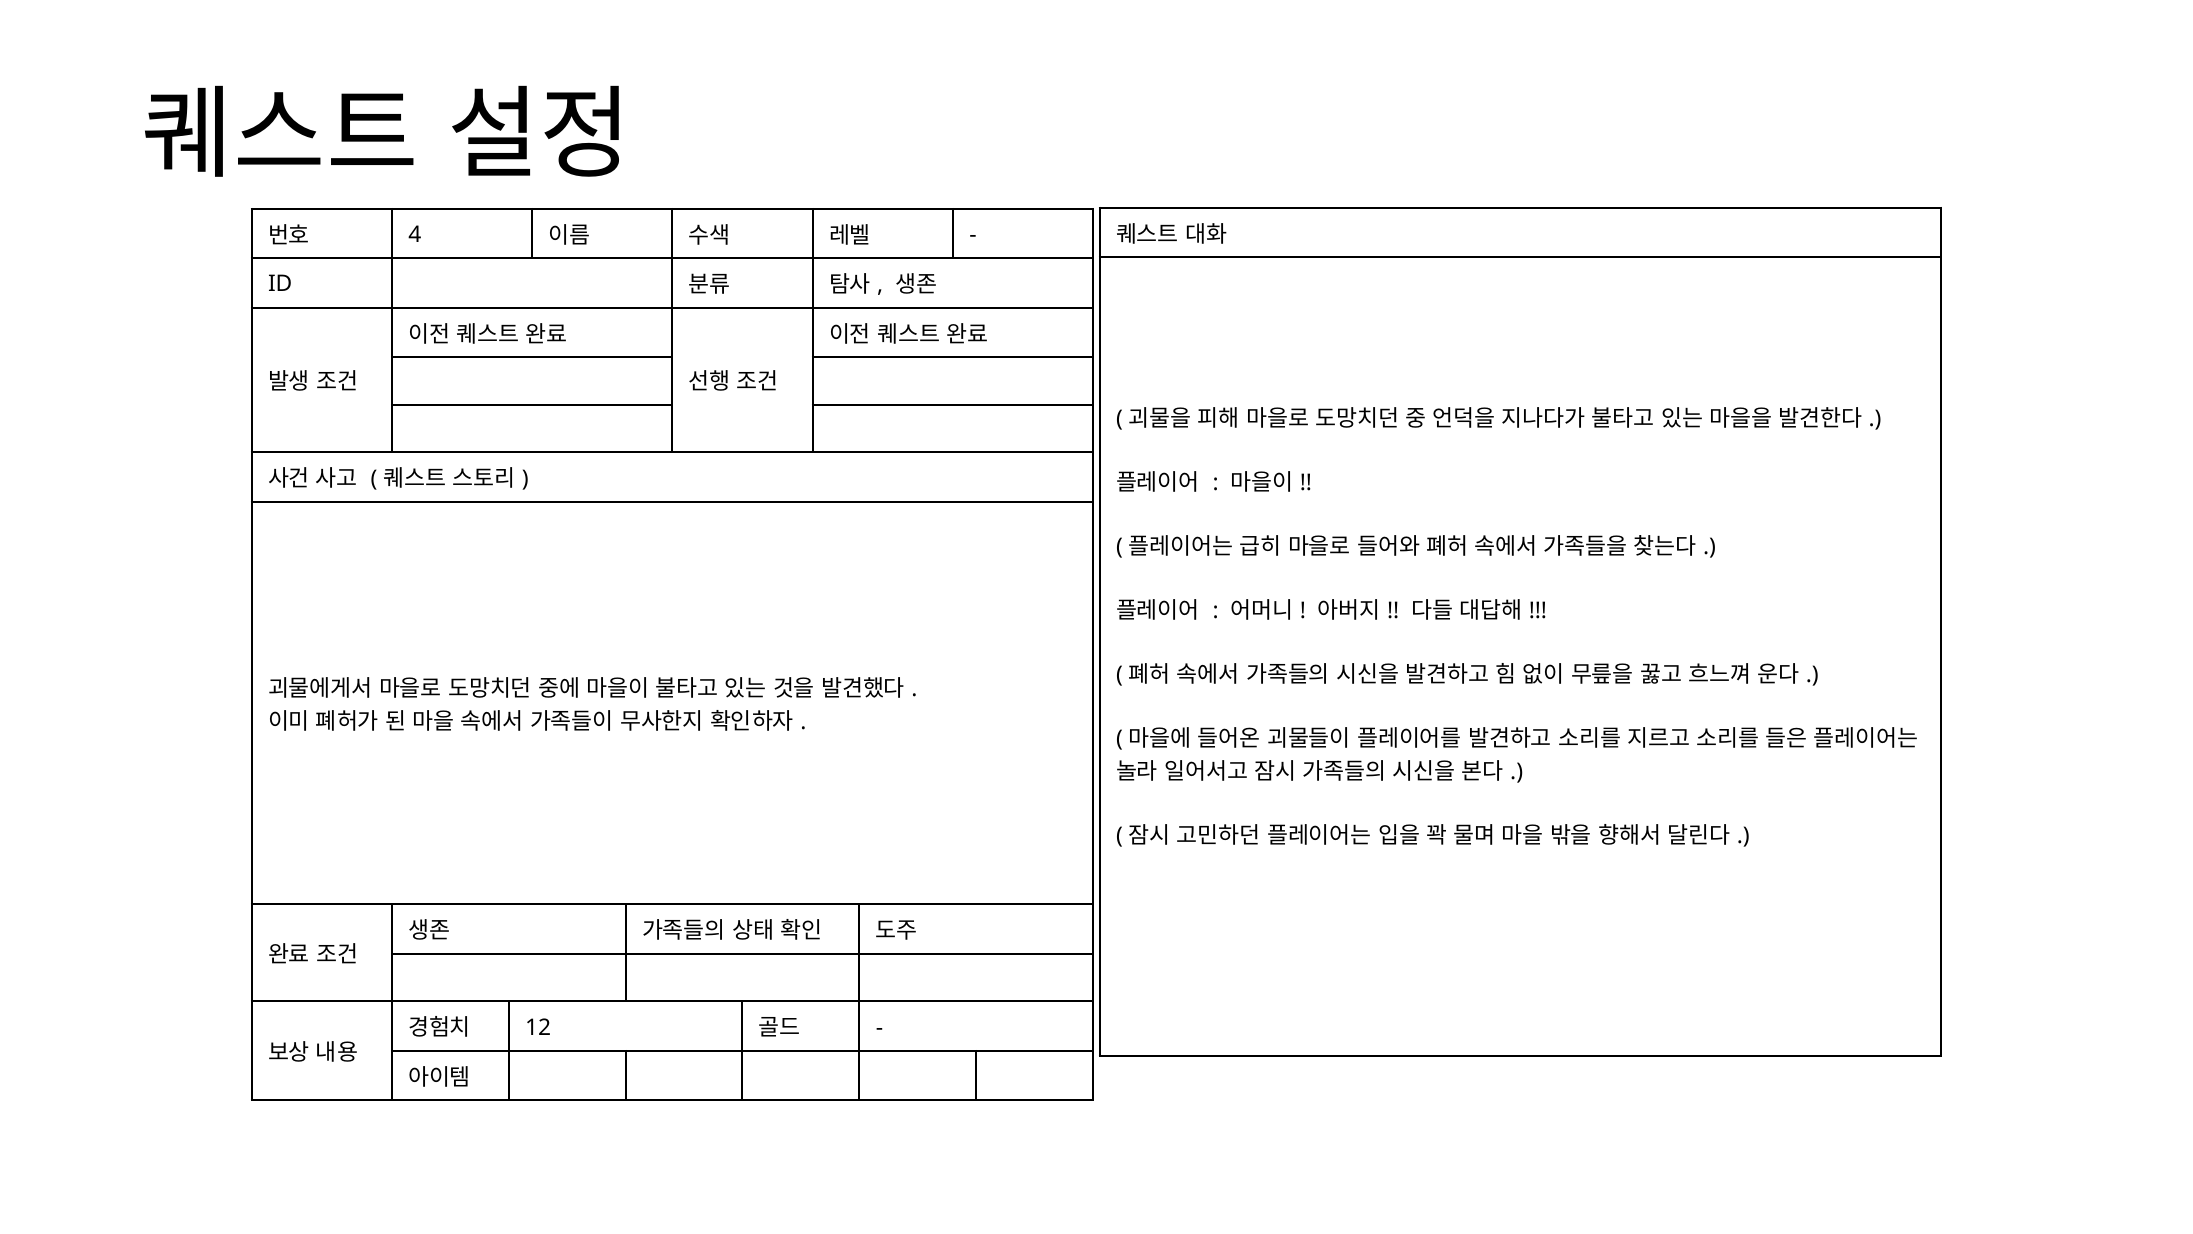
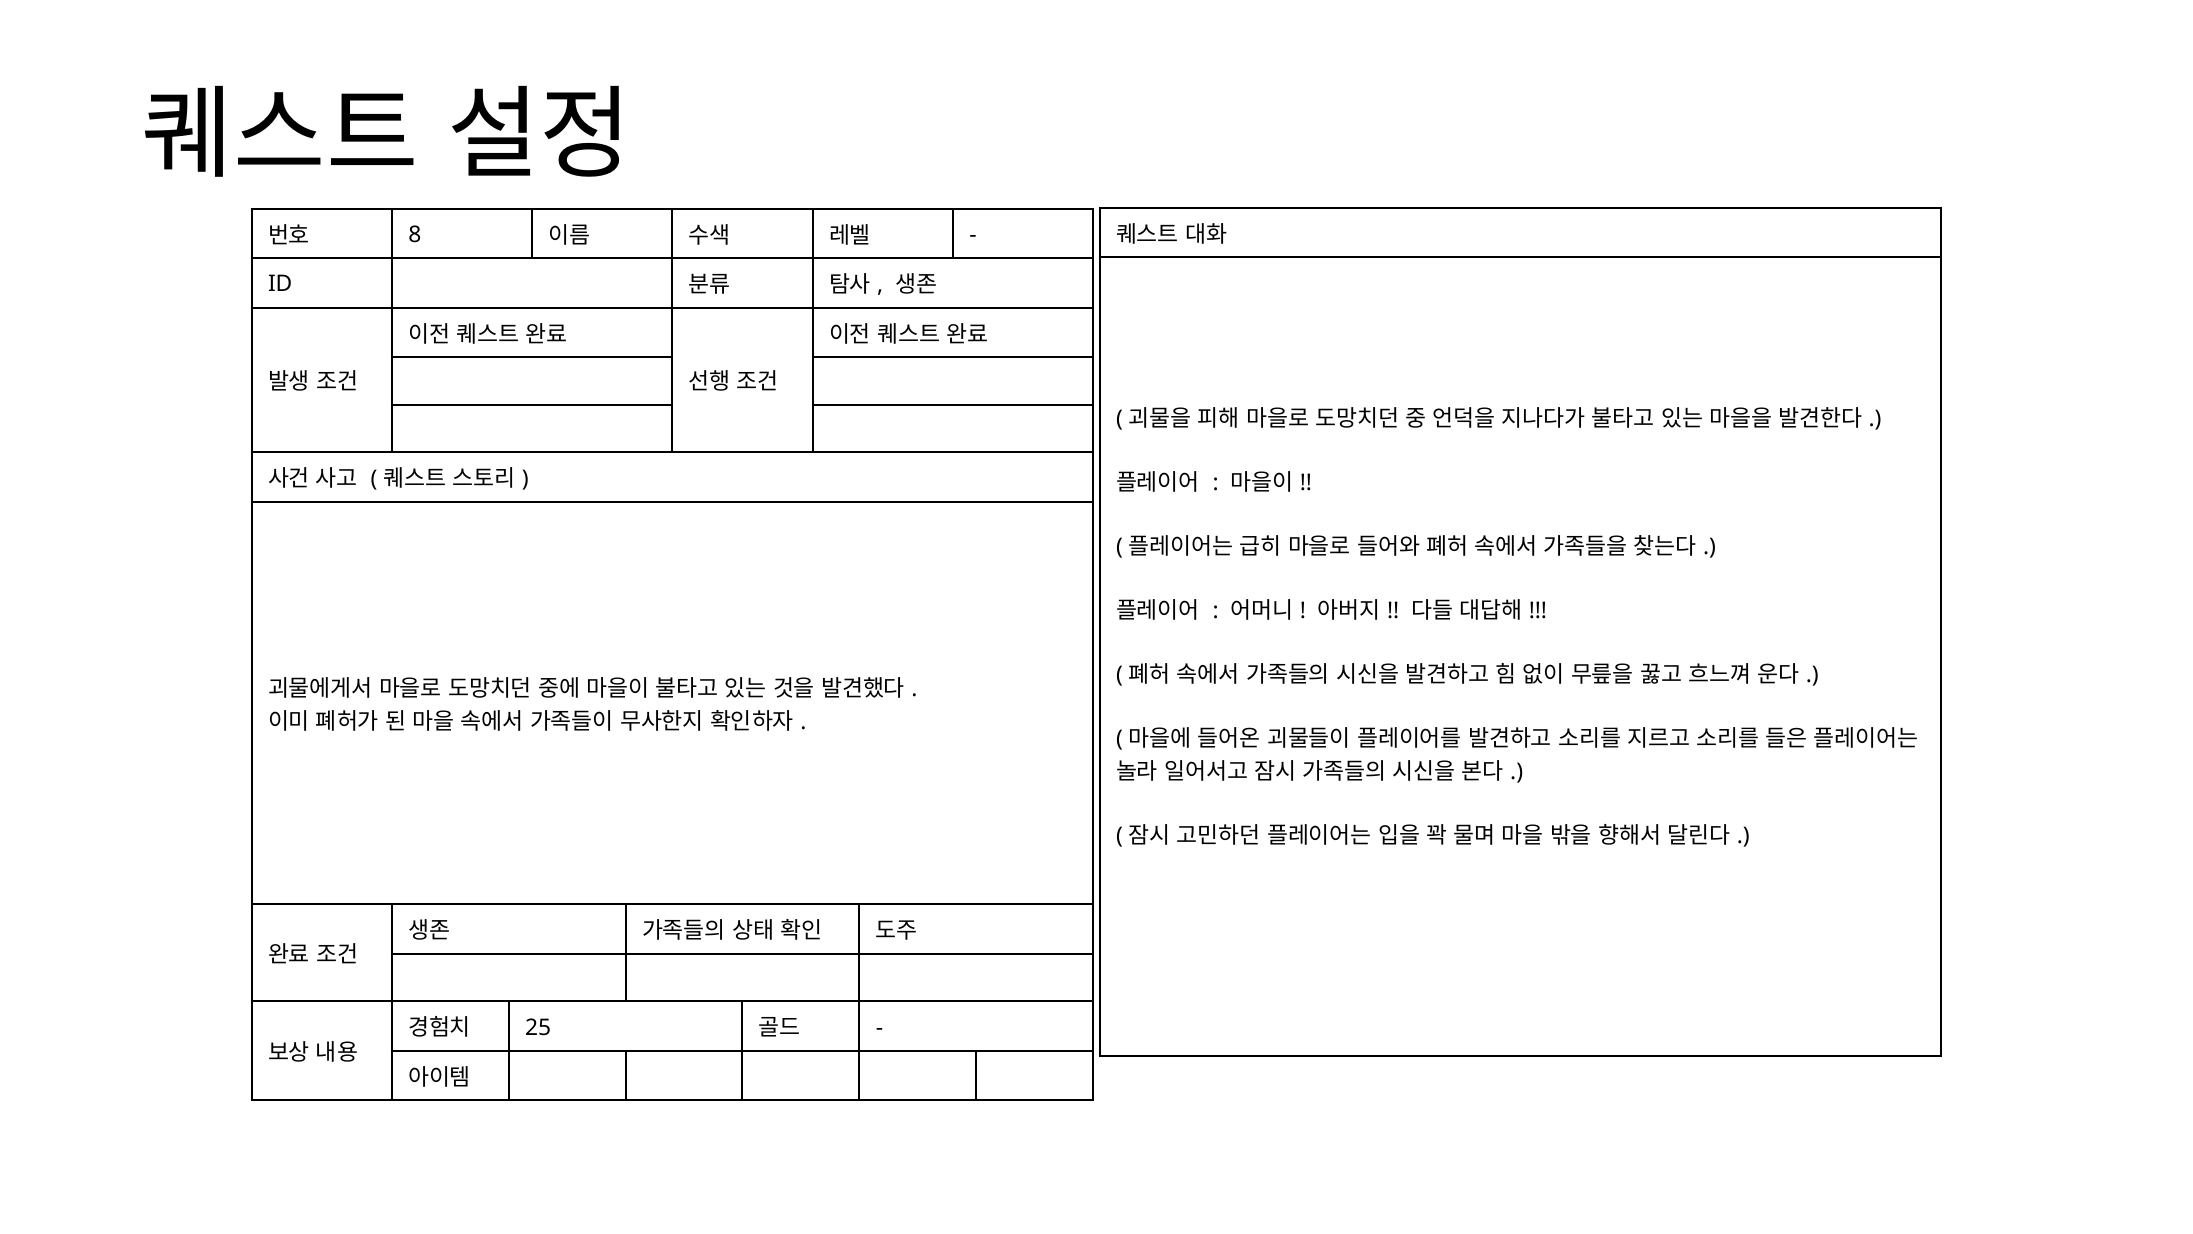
4: 4 -> 8 (415, 235)
12: 12 -> 25 (538, 1027)
